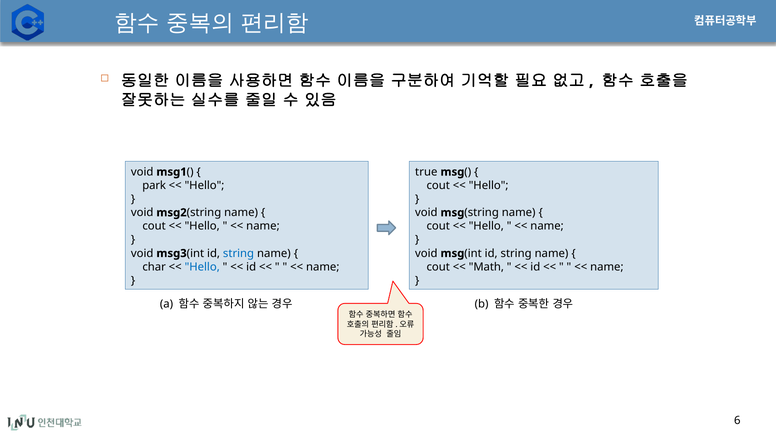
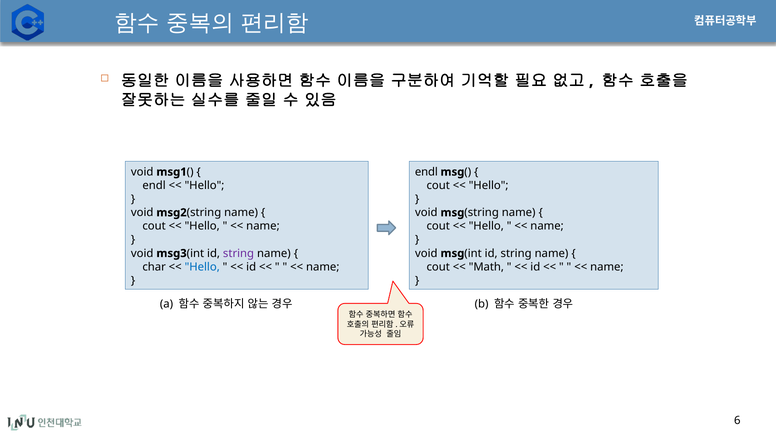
true: true -> endl (426, 172)
park: park -> endl (154, 186)
string colour: blue -> purple (239, 254)
